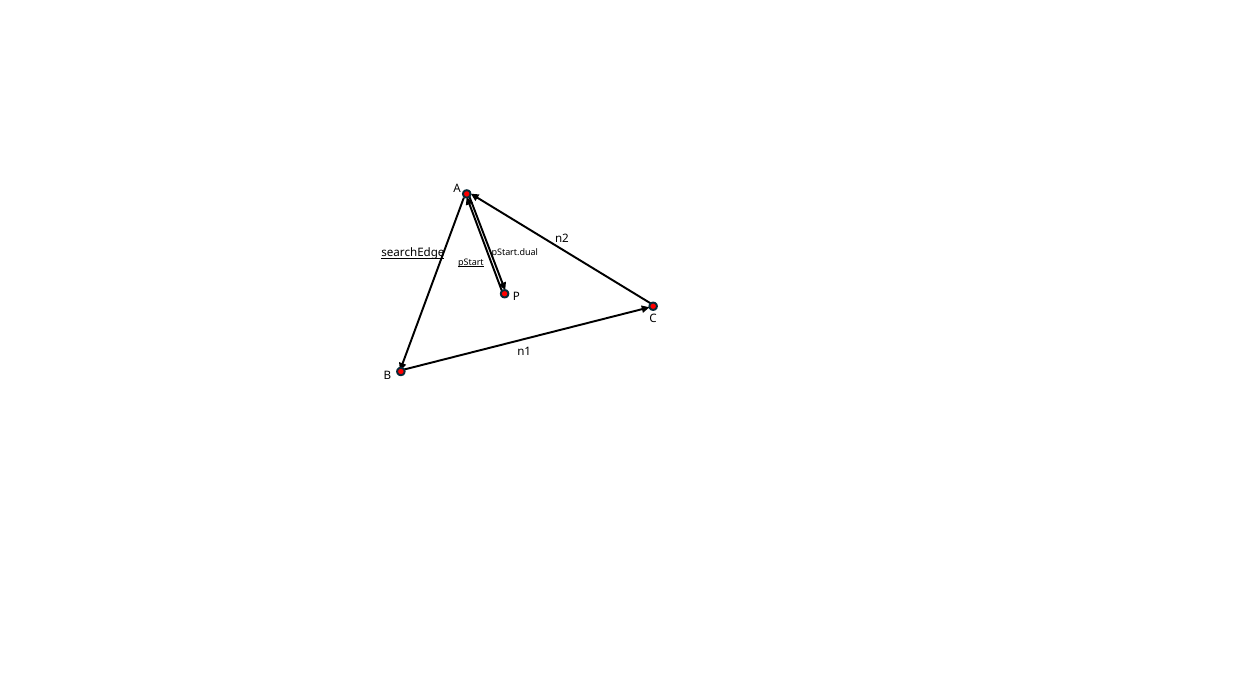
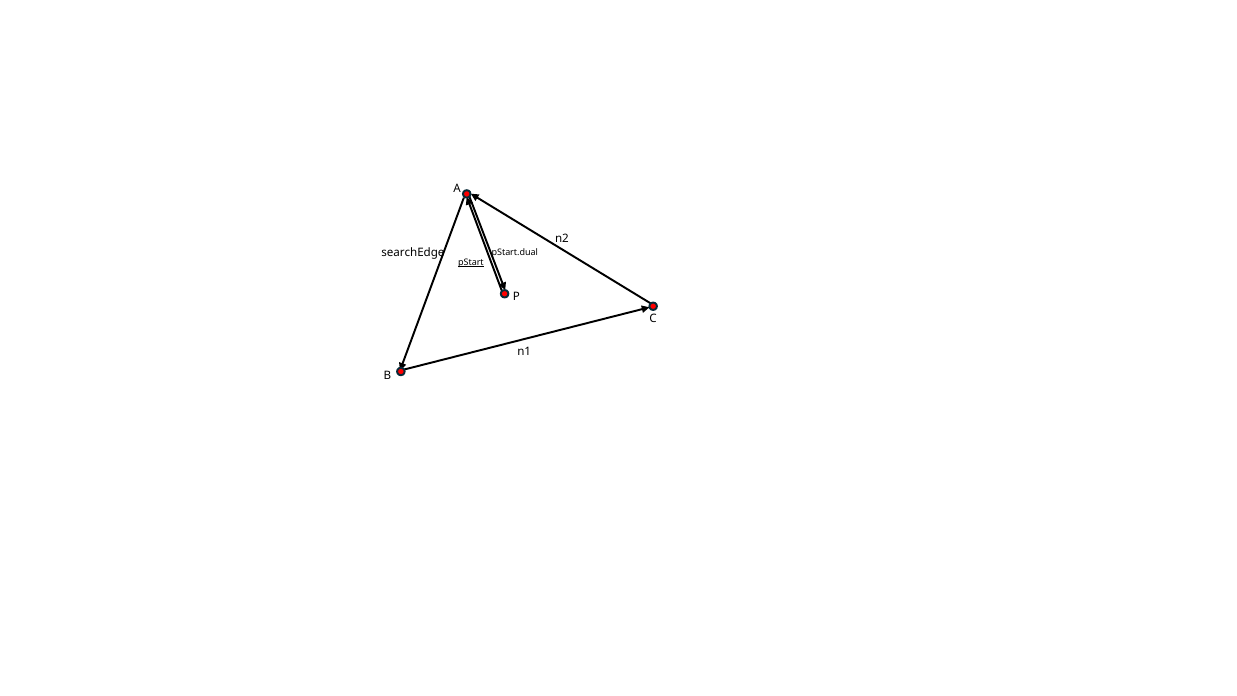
searchEdge underline: present -> none (413, 253)
